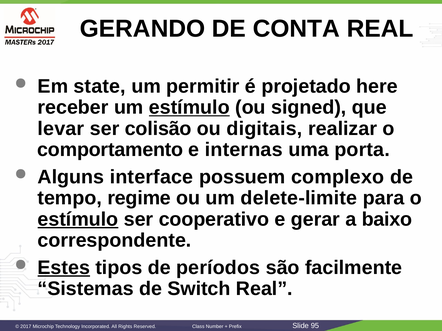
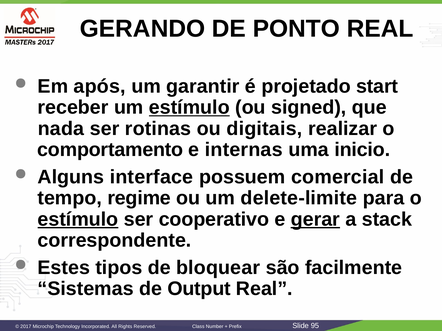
CONTA: CONTA -> PONTO (296, 29)
state: state -> após (100, 86)
permitir: permitir -> garantir (203, 86)
here: here -> start (377, 86)
levar: levar -> nada (61, 129)
colisão: colisão -> rotinas (158, 129)
porta: porta -> inicio (362, 150)
complexo: complexo -> comercial (338, 177)
gerar underline: none -> present (315, 220)
baixo: baixo -> stack (387, 220)
Estes underline: present -> none (64, 268)
períodos: períodos -> bloquear (218, 268)
Switch: Switch -> Output (199, 289)
